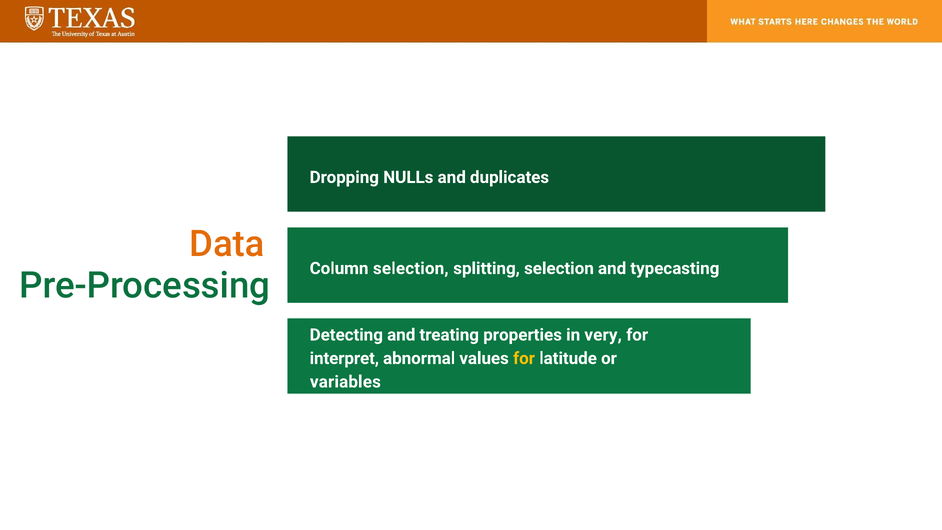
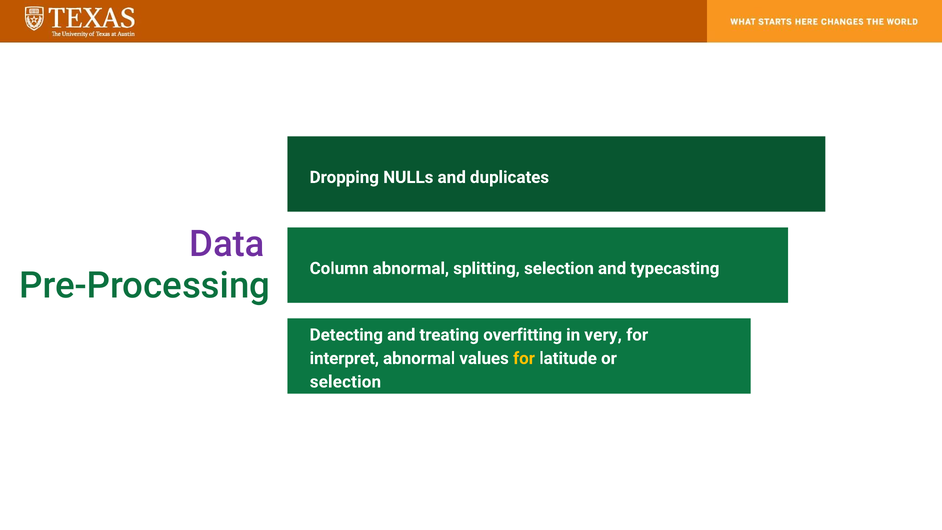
Data colour: orange -> purple (227, 244)
Column selection: selection -> abnormal (411, 268)
properties: properties -> overfitting (523, 335)
variables: variables -> selection (345, 382)
